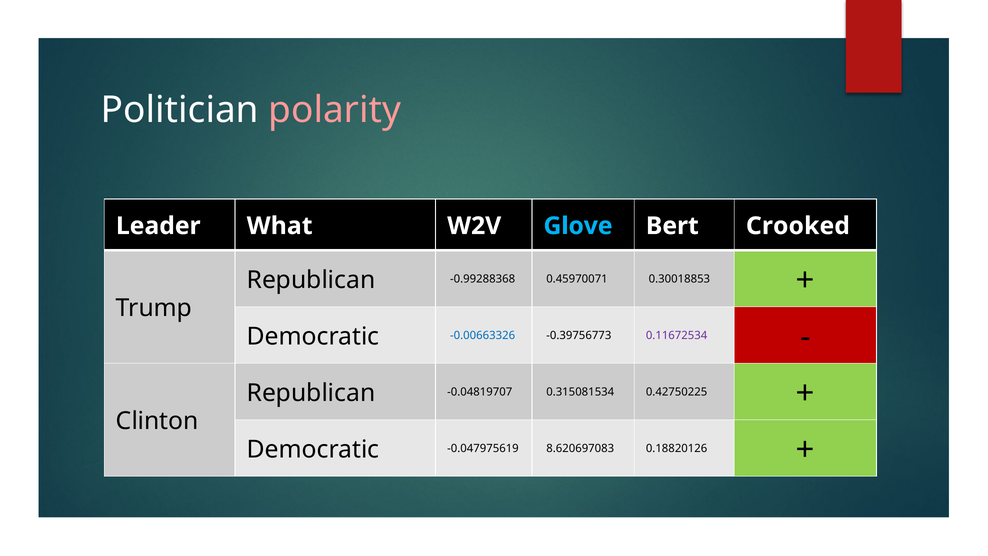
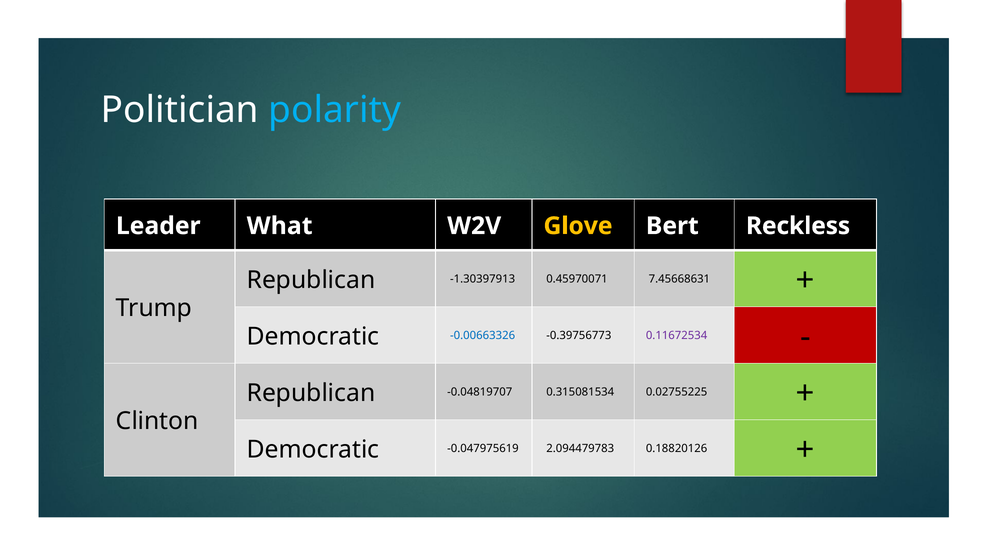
polarity colour: pink -> light blue (335, 110)
Glove colour: light blue -> yellow (578, 226)
Crooked: Crooked -> Reckless (798, 226)
-0.99288368: -0.99288368 -> -1.30397913 (483, 279)
0.30018853: 0.30018853 -> 7.45668631 (679, 279)
0.42750225: 0.42750225 -> 0.02755225 (677, 392)
8.620697083: 8.620697083 -> 2.094479783 (580, 448)
